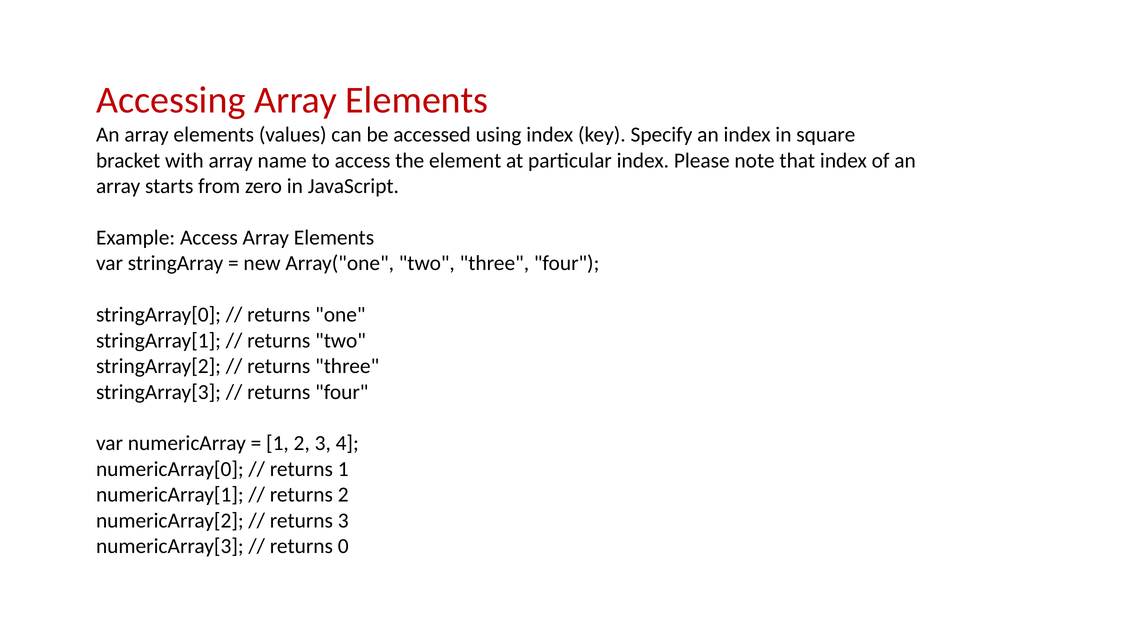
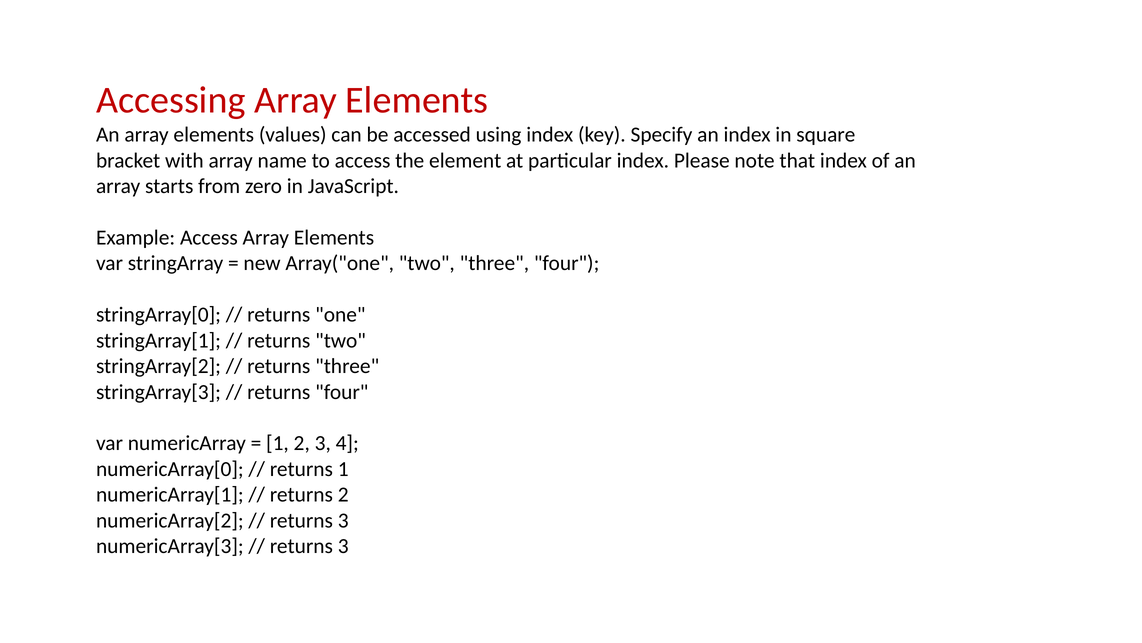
0: 0 -> 3 (343, 546)
